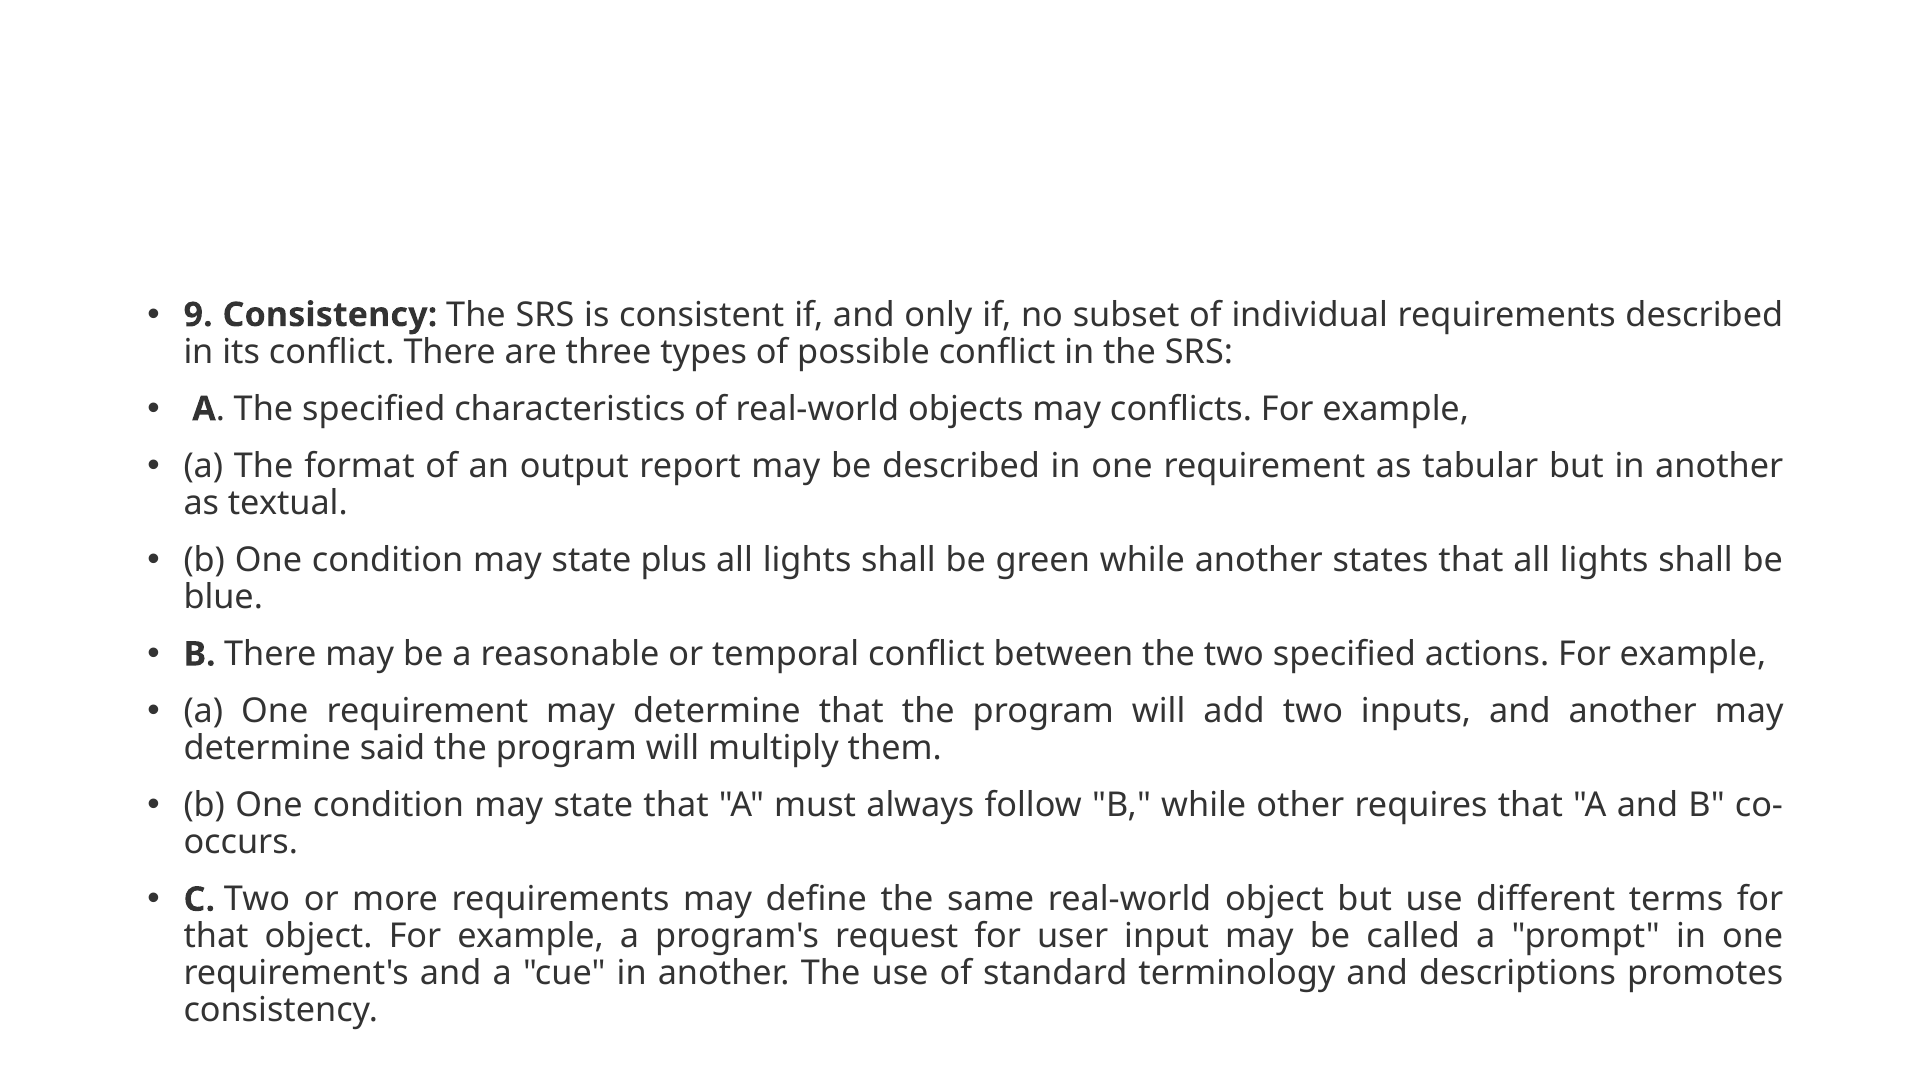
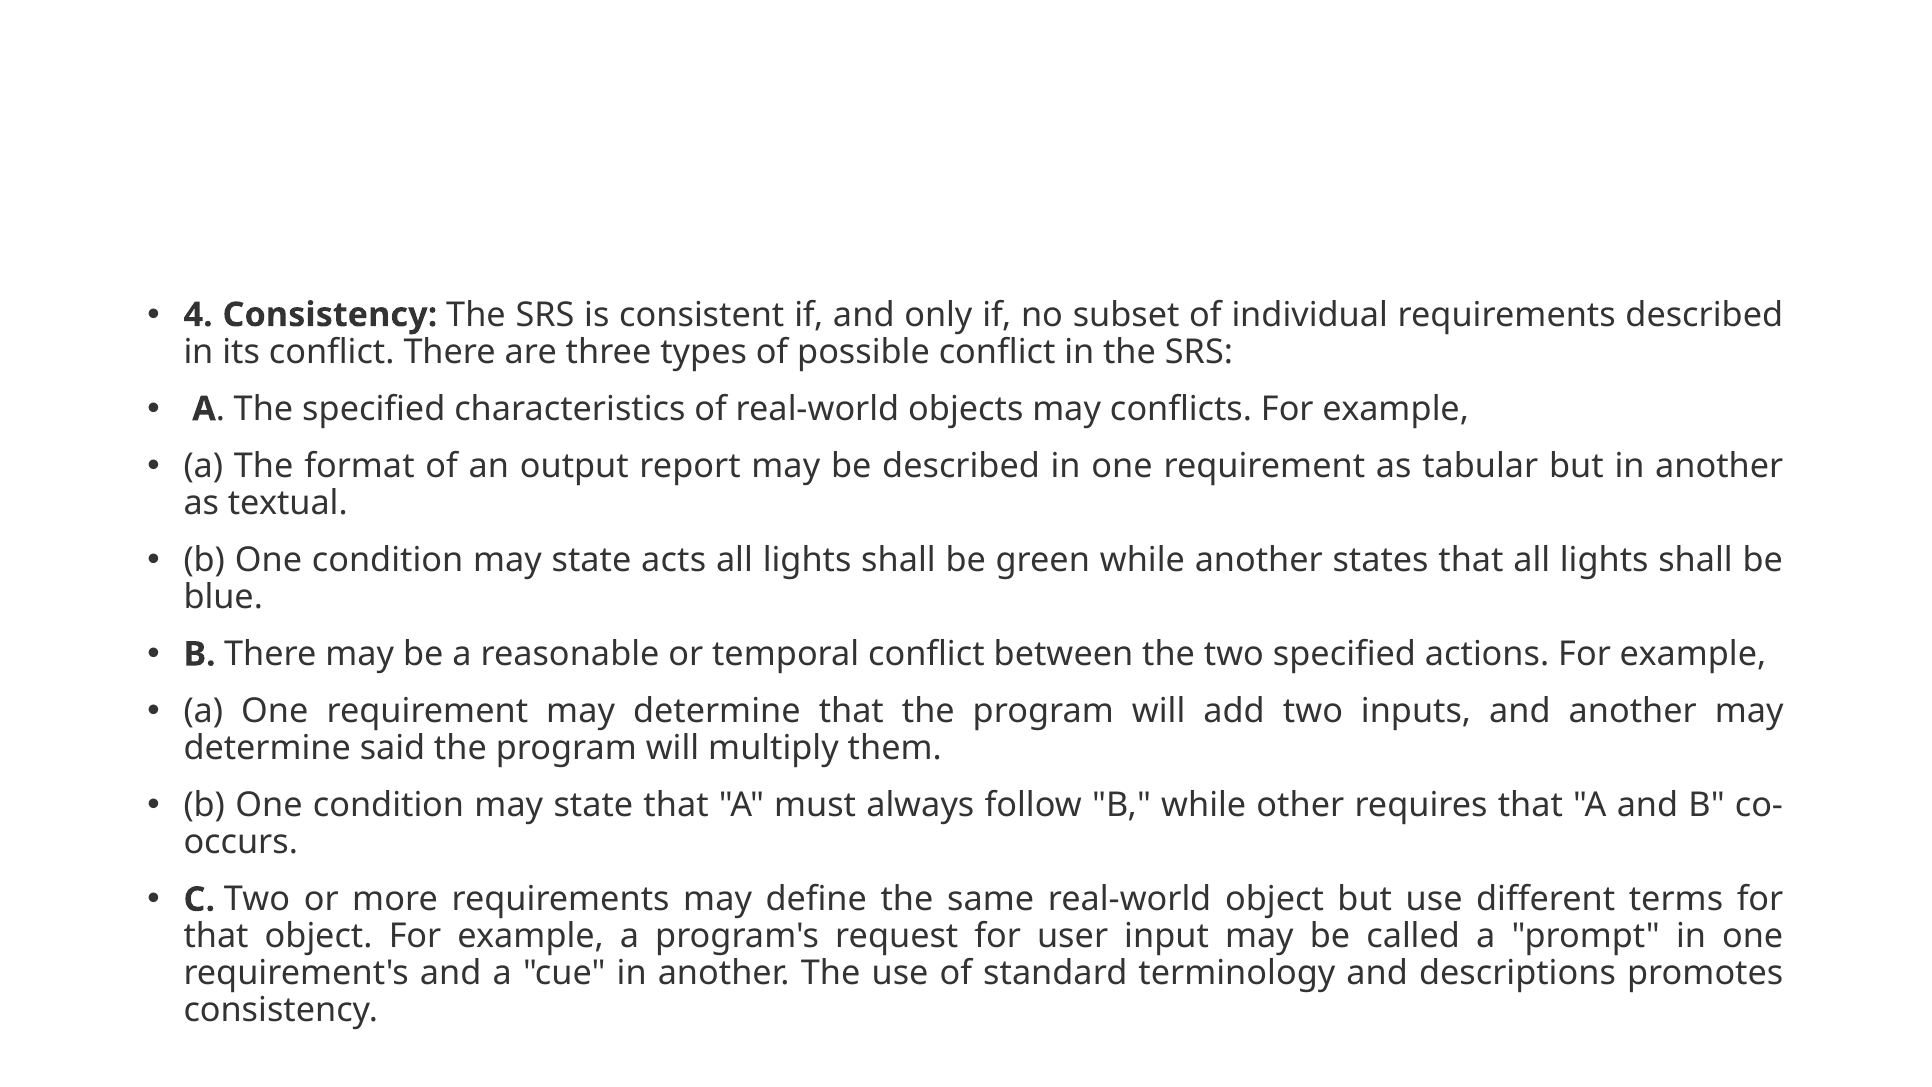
9: 9 -> 4 (198, 315)
plus: plus -> acts (674, 560)
